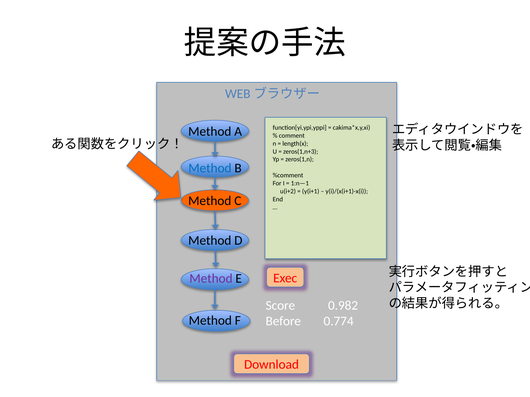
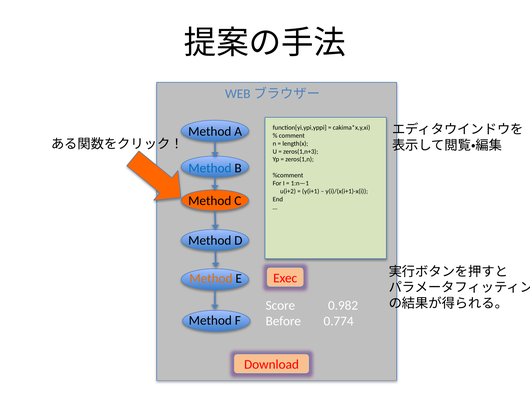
Method colour: purple -> orange (211, 279)
